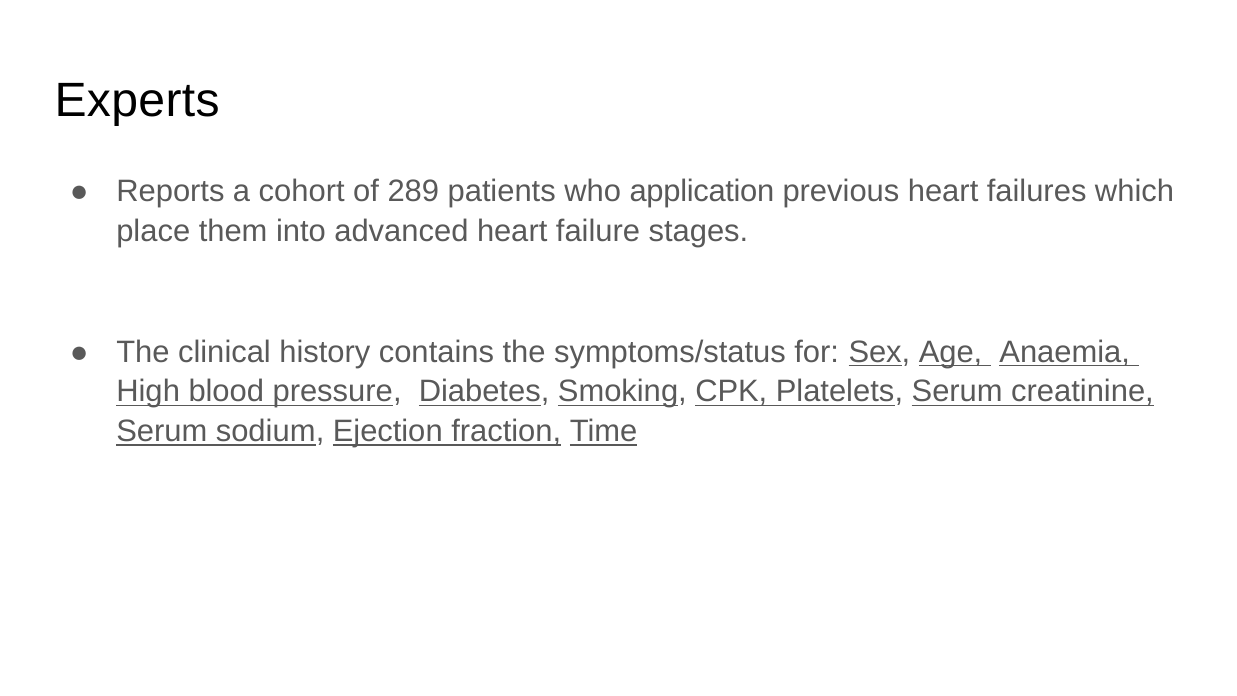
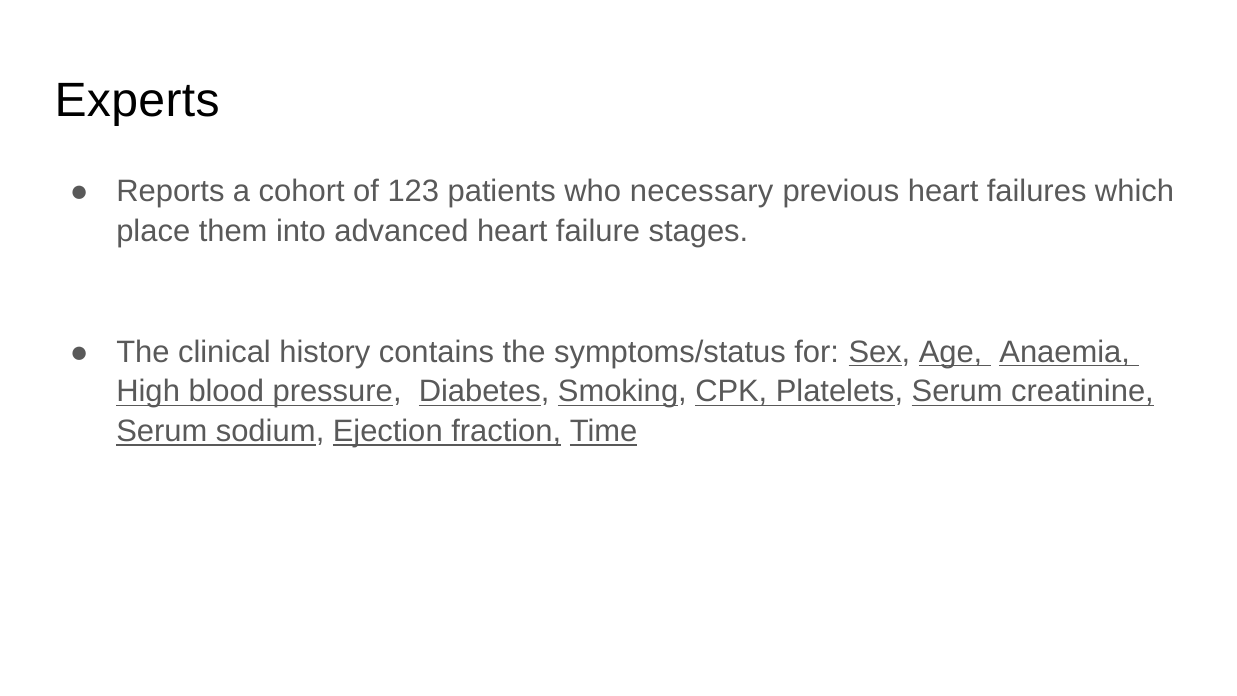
289: 289 -> 123 (413, 191)
application: application -> necessary (702, 191)
